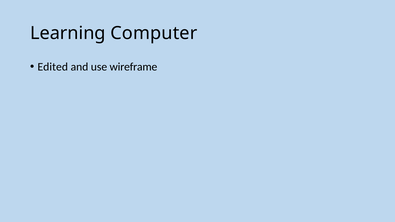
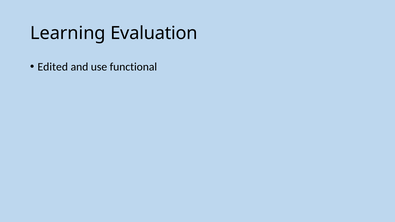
Computer: Computer -> Evaluation (154, 33)
wireframe: wireframe -> functional (133, 67)
